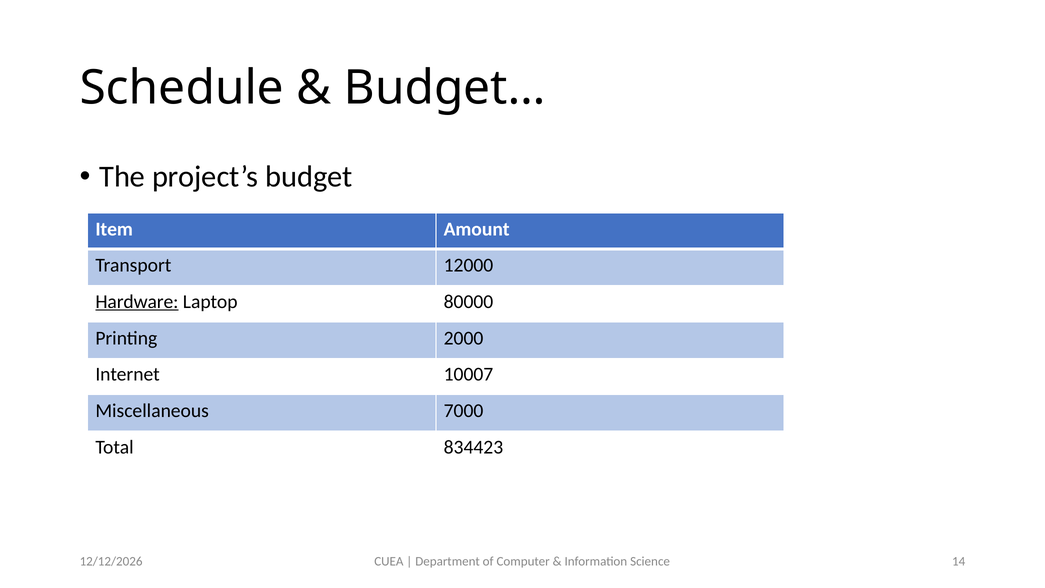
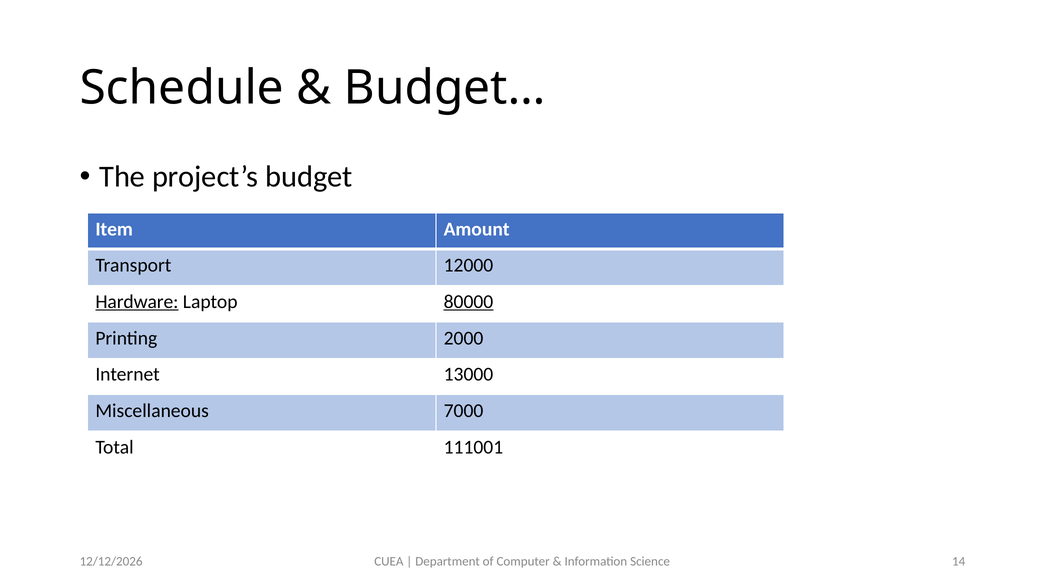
80000 underline: none -> present (468, 302)
10007: 10007 -> 13000 (468, 374)
834423: 834423 -> 111001 (473, 447)
